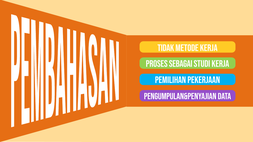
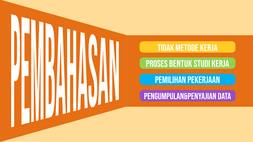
sebagai: sebagai -> bentuk (181, 64)
